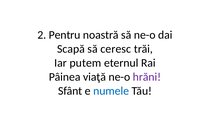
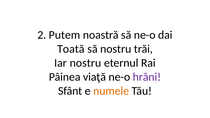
Pentru: Pentru -> Putem (65, 35)
Scapă: Scapă -> Toată (71, 49)
să ceresc: ceresc -> nostru (116, 49)
Iar putem: putem -> nostru (85, 63)
numele colour: blue -> orange (111, 91)
